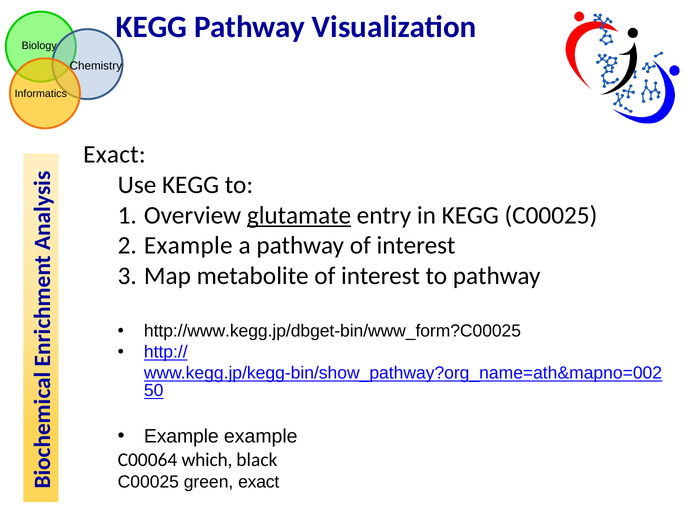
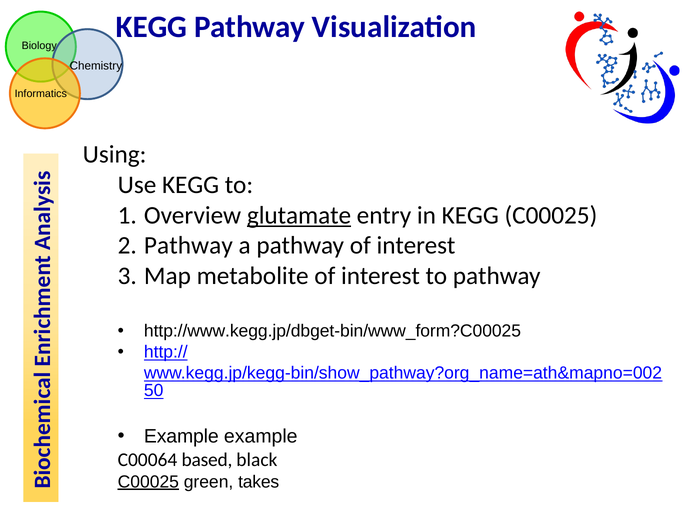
Exact: Exact -> Using (115, 155)
Example: Example -> Pathway (188, 245)
which: which -> based (207, 460)
C00025 underline: none -> present (148, 482)
green exact: exact -> takes (259, 482)
